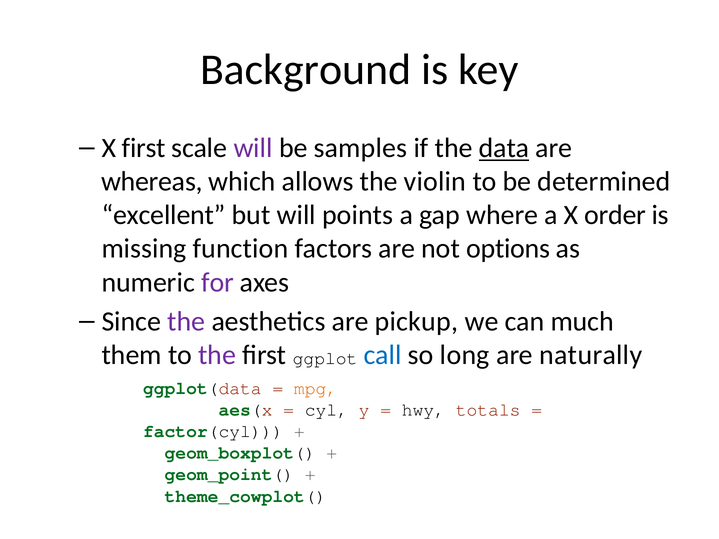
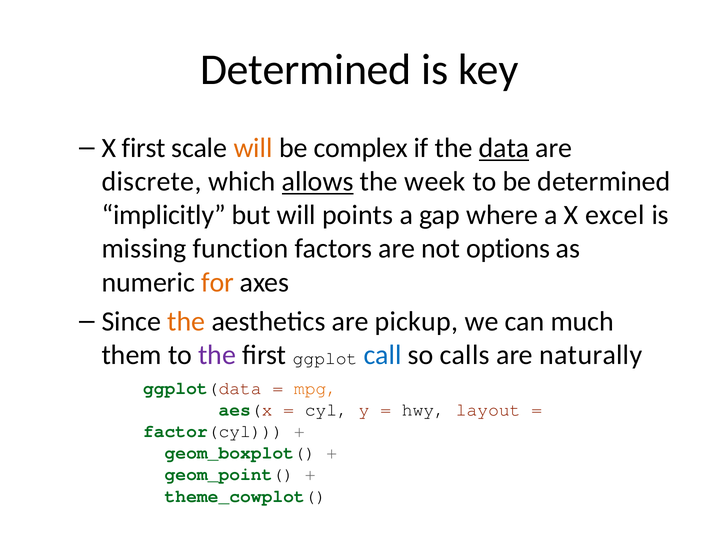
Background: Background -> Determined (306, 70)
will colour: purple -> orange (253, 148)
samples: samples -> complex (361, 148)
whereas: whereas -> discrete (152, 182)
allows underline: none -> present (318, 182)
violin: violin -> week (435, 182)
excellent: excellent -> implicitly (164, 215)
order: order -> excel (615, 215)
for colour: purple -> orange (218, 282)
the colour: purple -> orange (186, 322)
long: long -> calls (465, 355)
totals: totals -> layout (488, 410)
